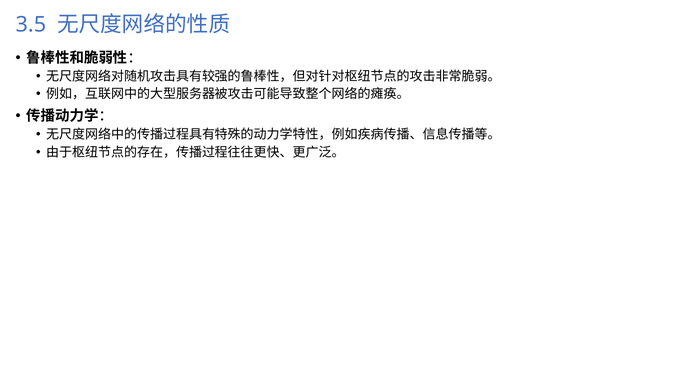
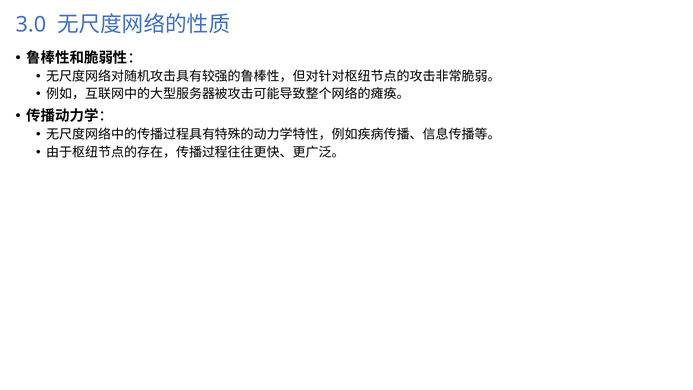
3.5: 3.5 -> 3.0 (31, 25)
